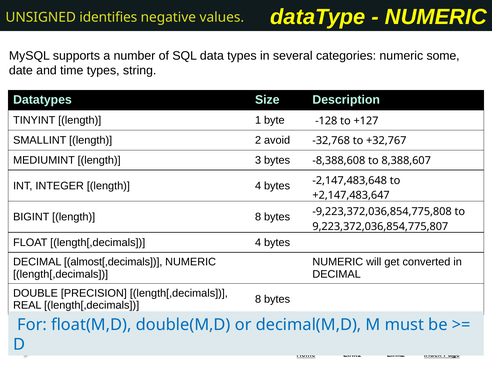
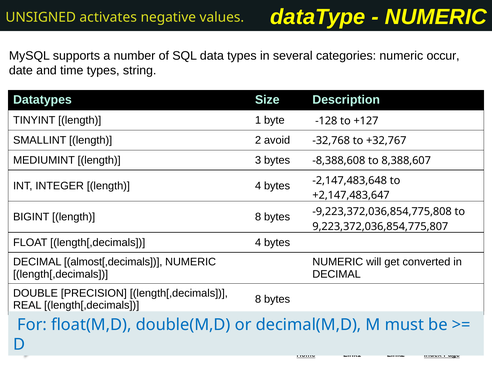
identifies: identifies -> activates (108, 17)
some: some -> occur (443, 56)
